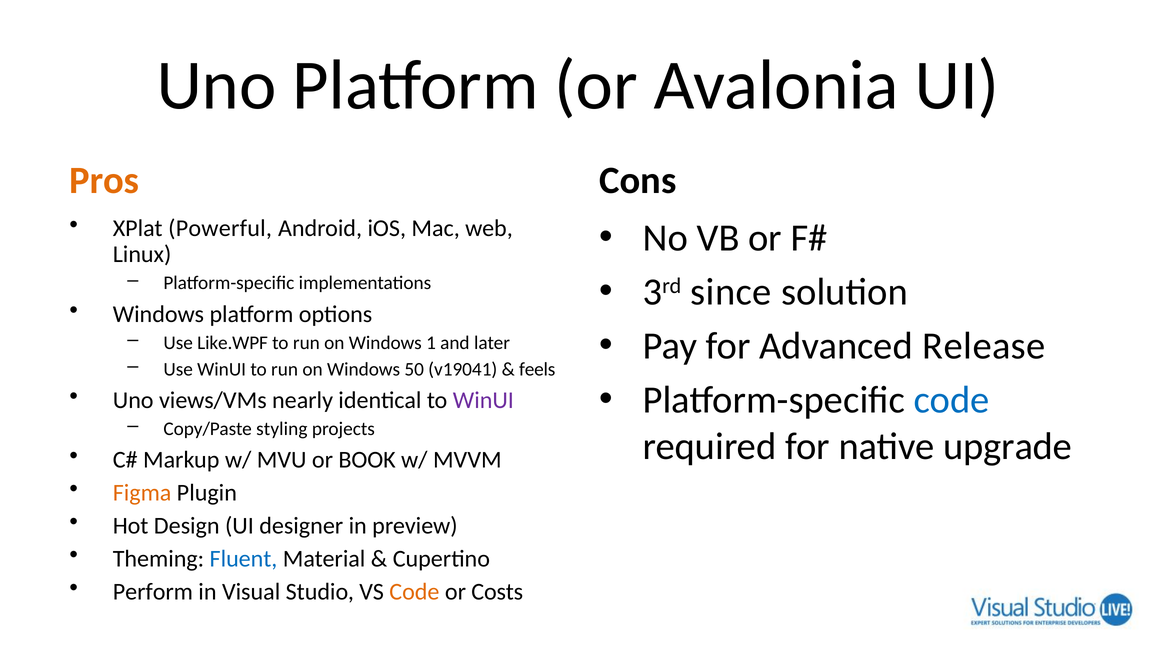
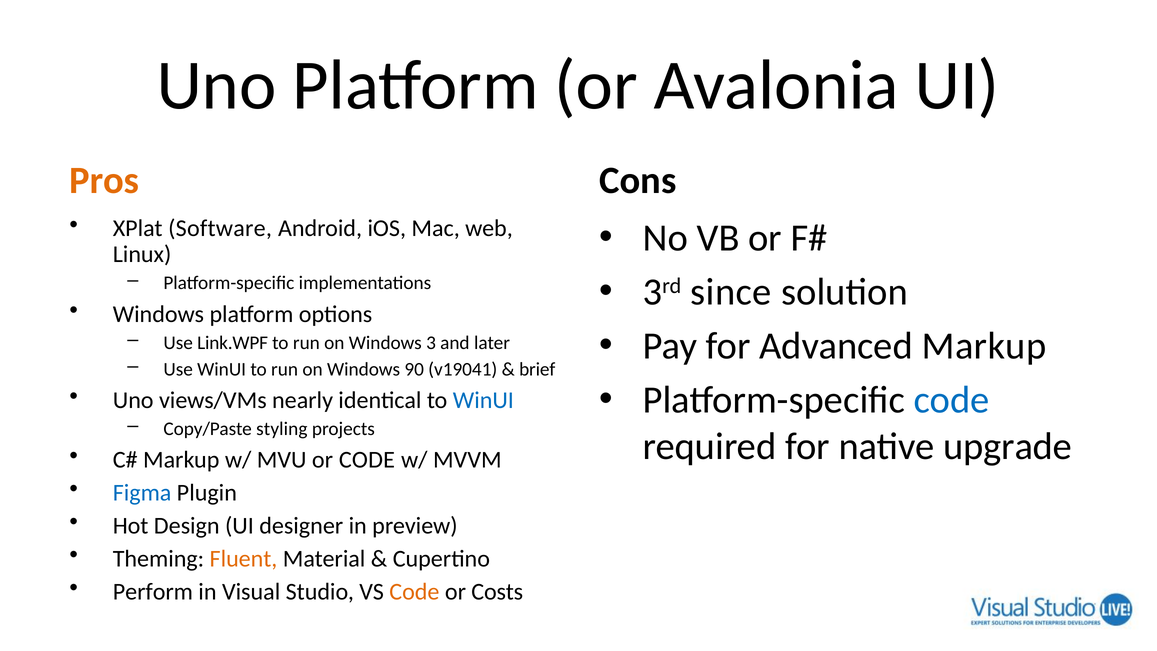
Powerful: Powerful -> Software (220, 228)
Advanced Release: Release -> Markup (984, 346)
Like.WPF: Like.WPF -> Link.WPF (233, 343)
1: 1 -> 3 (431, 343)
50: 50 -> 90 (414, 369)
feels: feels -> brief (537, 369)
WinUI colour: purple -> blue (483, 400)
or BOOK: BOOK -> CODE (367, 460)
Figma colour: orange -> blue (142, 493)
Fluent colour: blue -> orange (243, 559)
